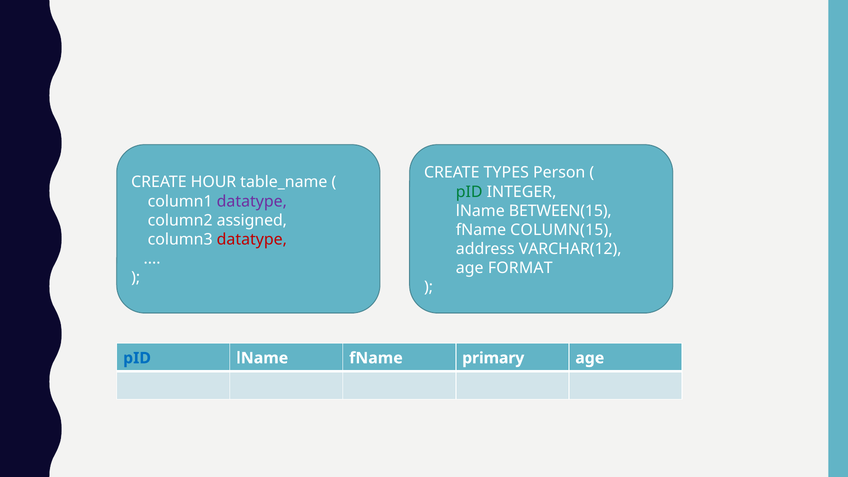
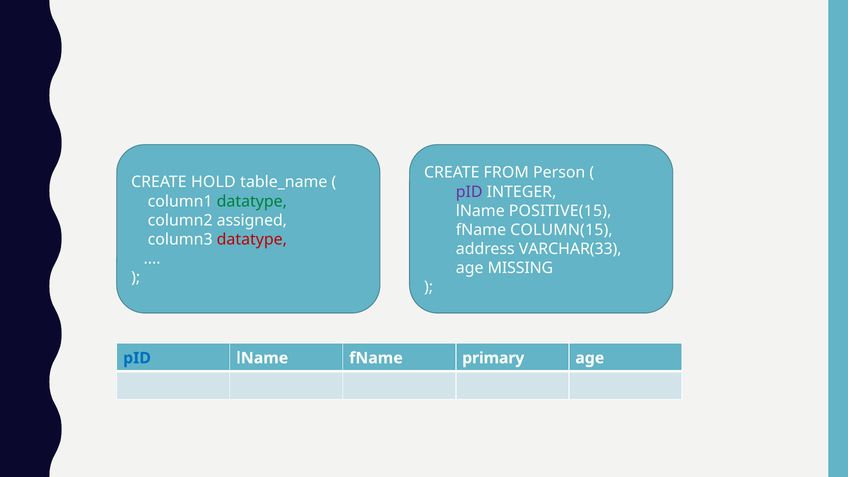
TYPES: TYPES -> FROM (506, 173)
HOUR: HOUR -> HOLD (213, 182)
pID colour: green -> purple (469, 192)
datatype colour: purple -> green (252, 201)
BETWEEN(15: BETWEEN(15 -> POSITIVE(15 (560, 211)
VARCHAR(12: VARCHAR(12 -> VARCHAR(33 (570, 249)
FORMAT: FORMAT -> MISSING (520, 268)
